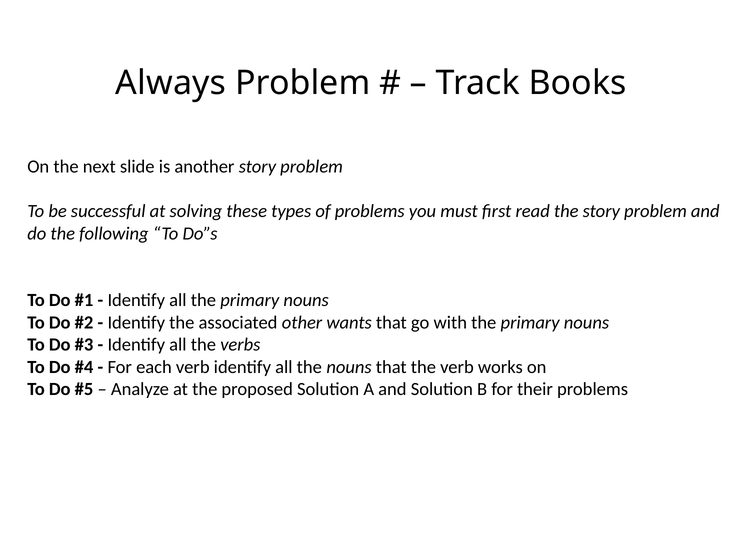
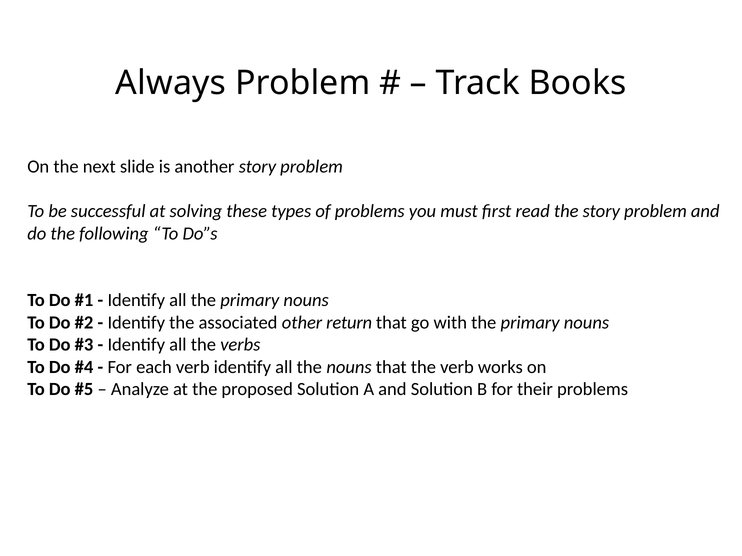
wants: wants -> return (349, 323)
